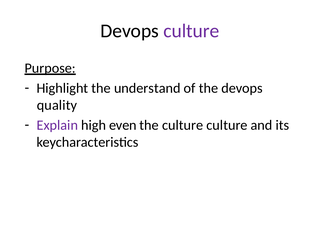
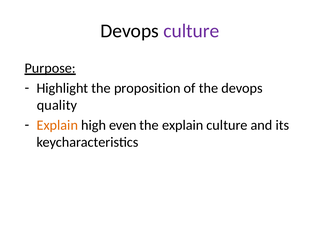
understand: understand -> proposition (147, 88)
Explain colour: purple -> orange (57, 125)
the culture: culture -> explain (183, 125)
